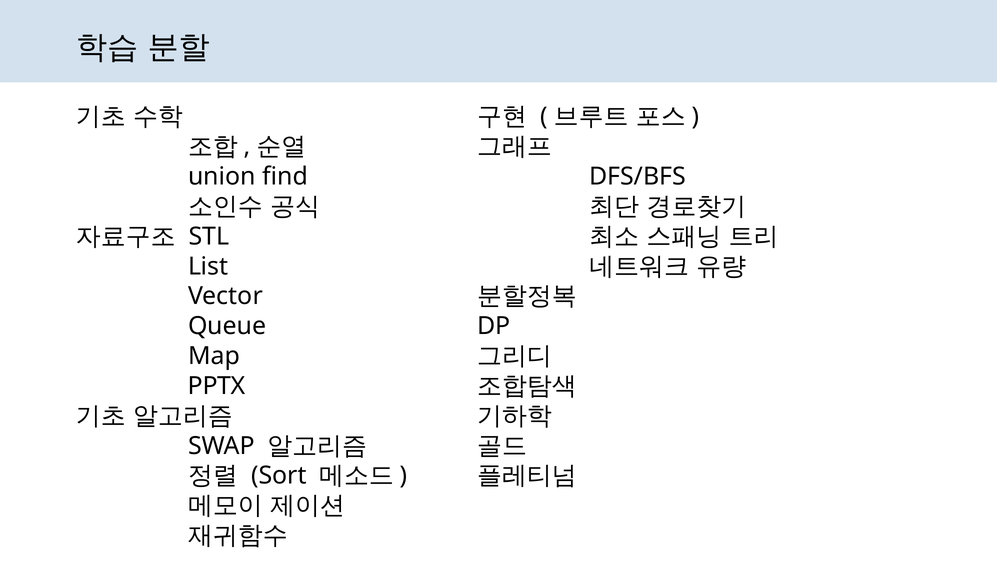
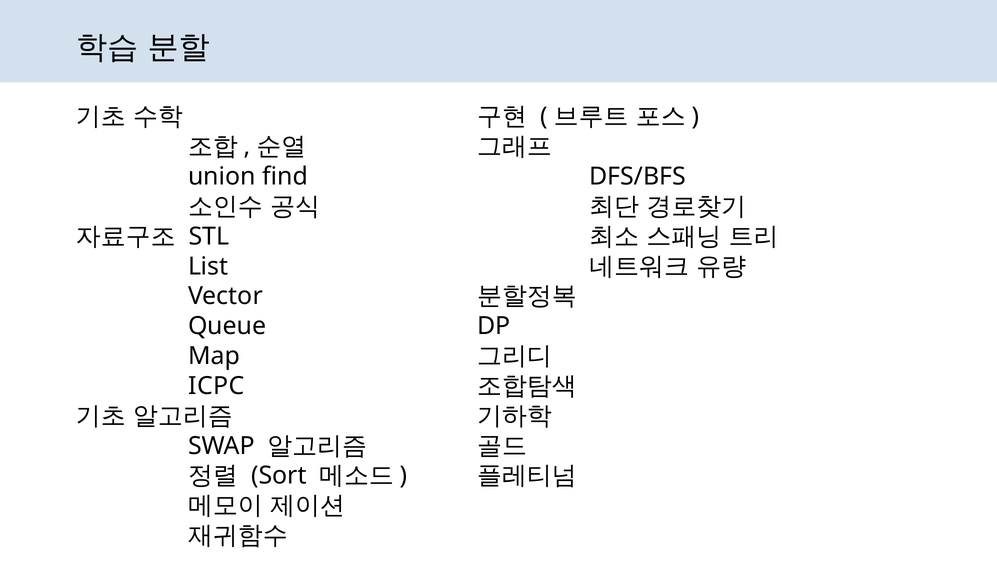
PPTX: PPTX -> ICPC (216, 386)
